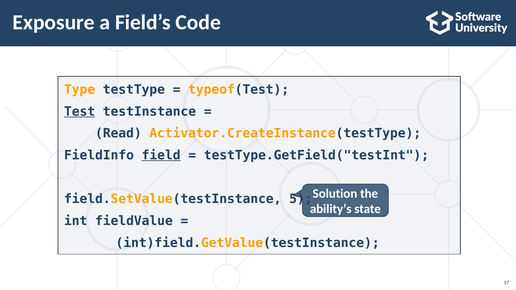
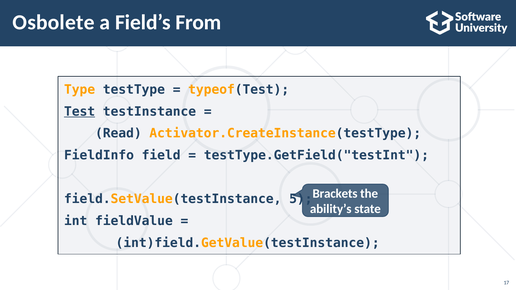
Exposure: Exposure -> Osbolete (54, 22)
Code: Code -> From (198, 22)
field underline: present -> none (161, 155)
Solution: Solution -> Brackets (335, 194)
